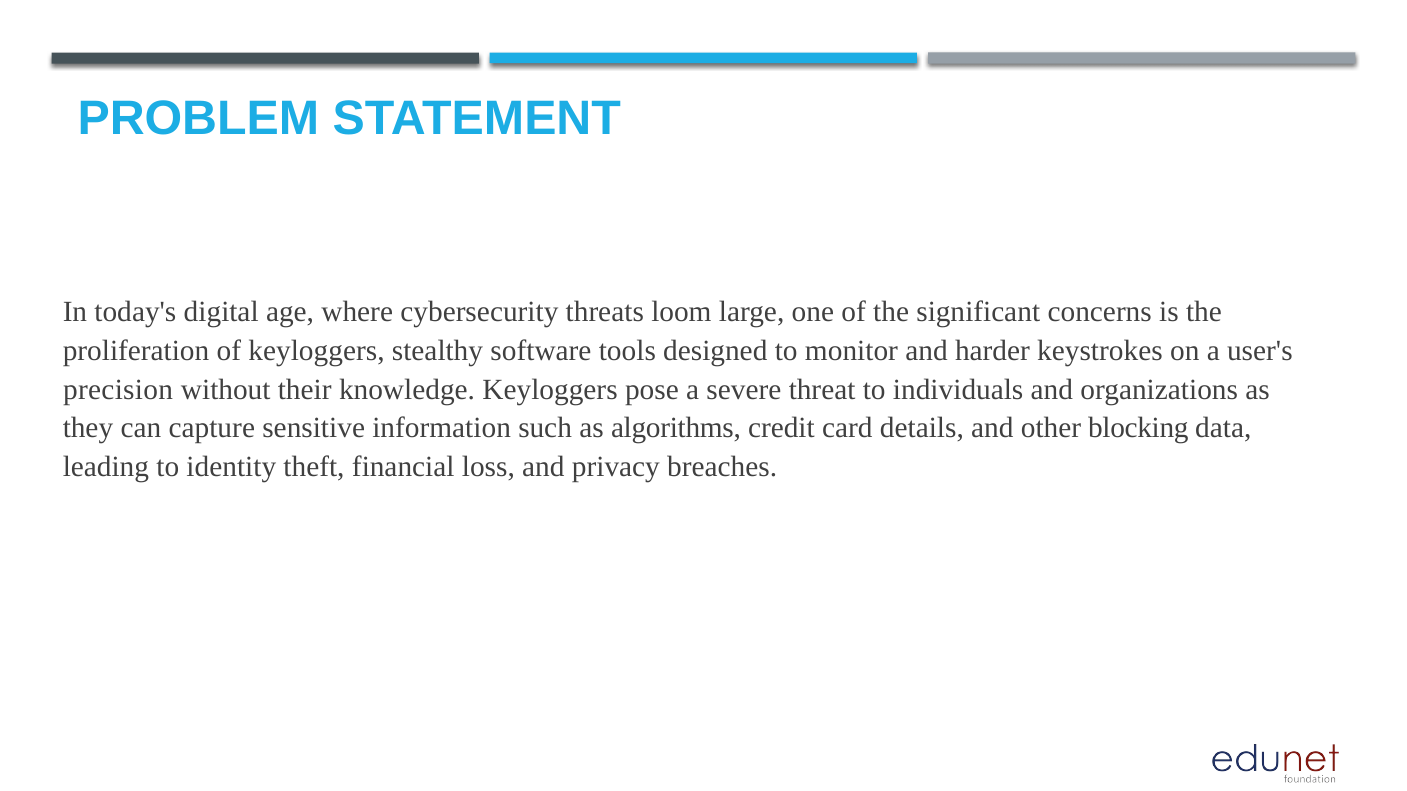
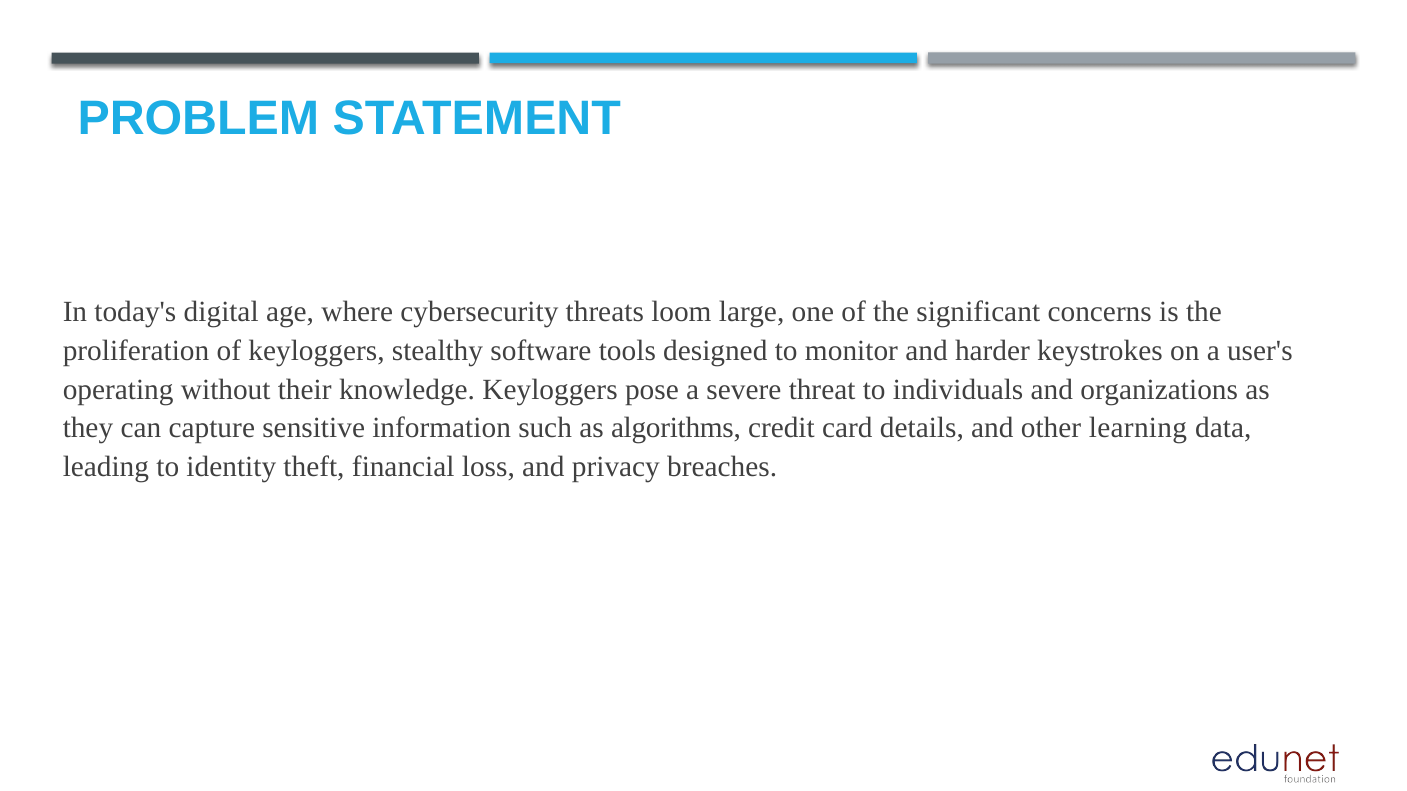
precision: precision -> operating (118, 390)
blocking: blocking -> learning (1138, 428)
